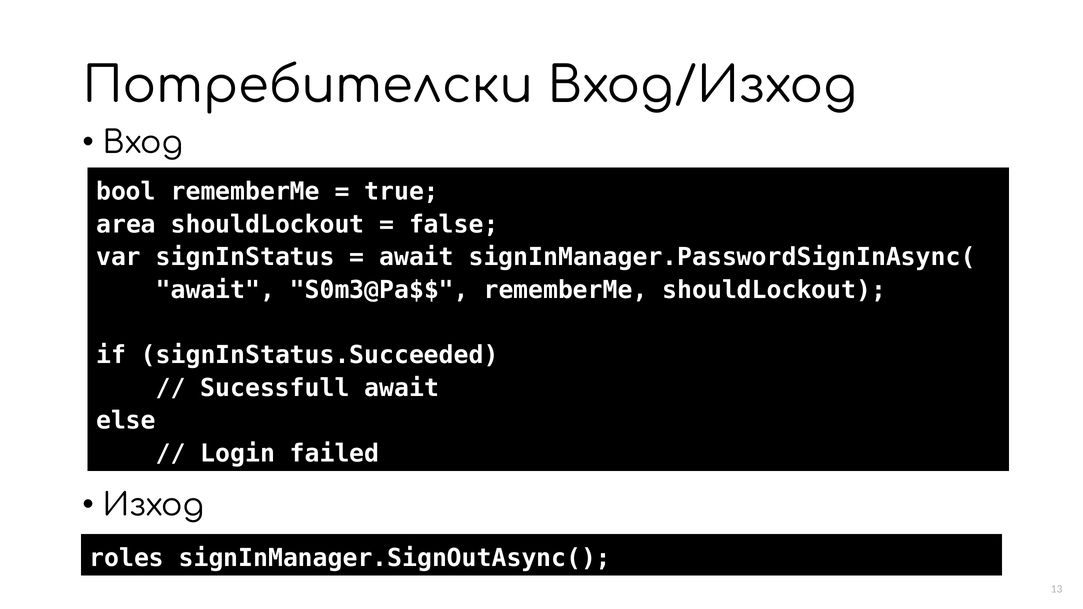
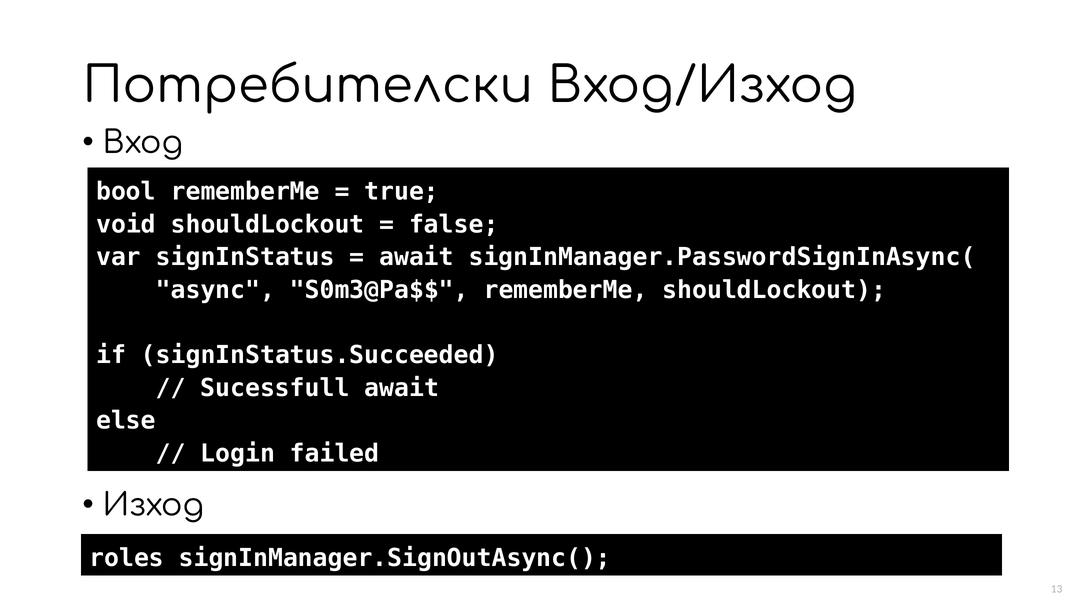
area: area -> void (126, 224)
await: await -> async (215, 290)
